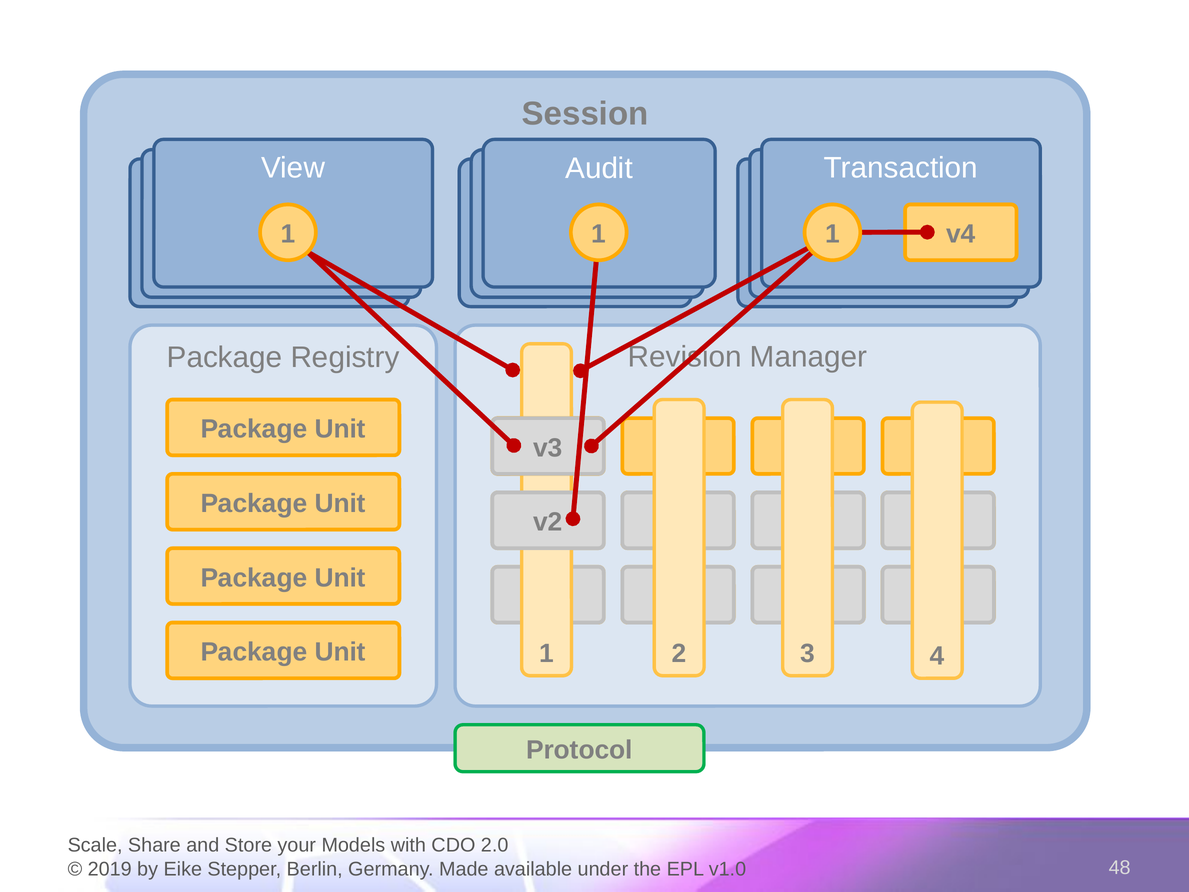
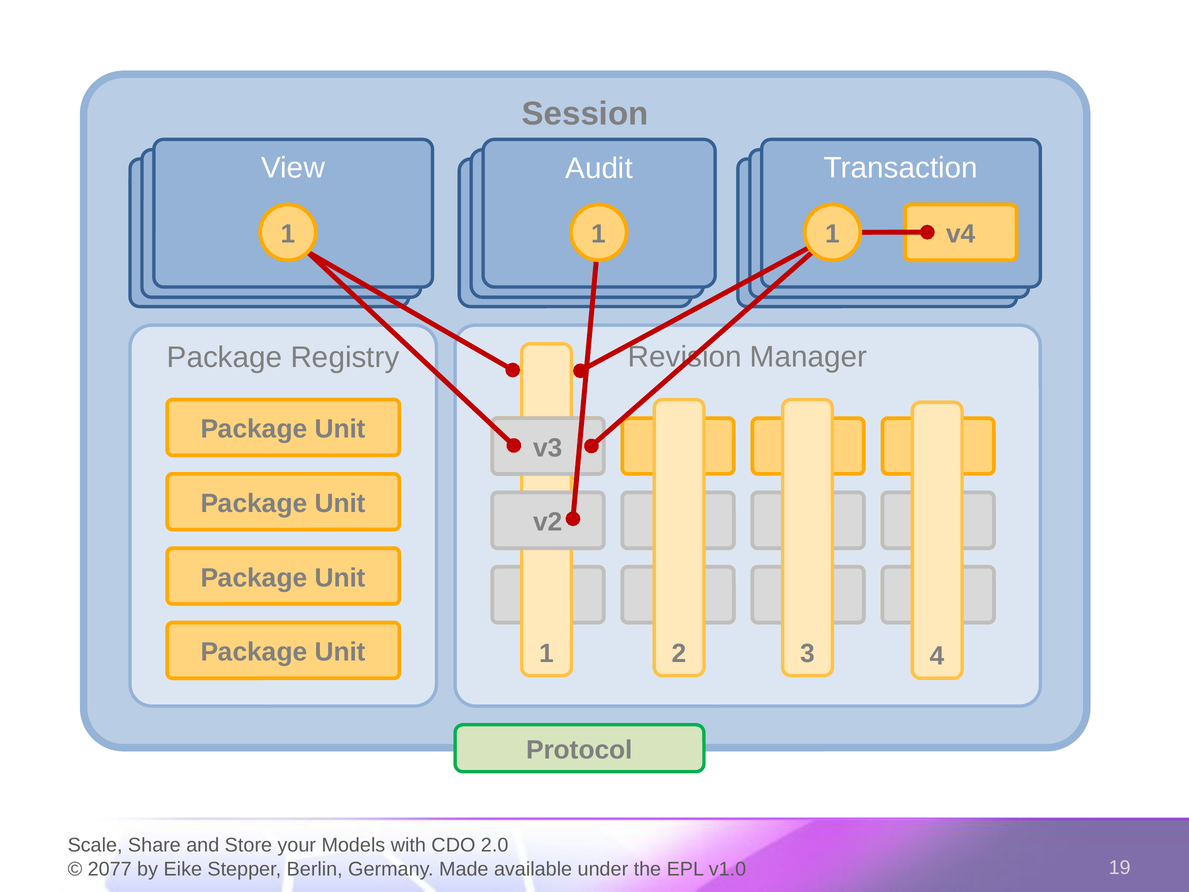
2019: 2019 -> 2077 (110, 869)
48: 48 -> 19 (1120, 867)
